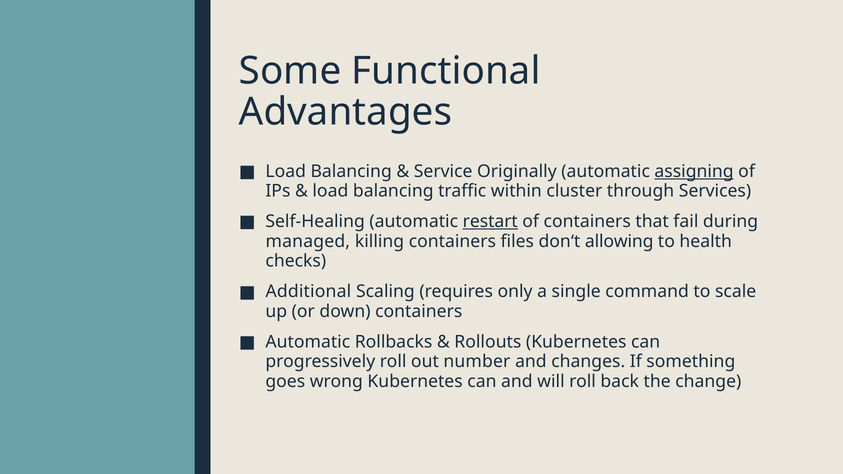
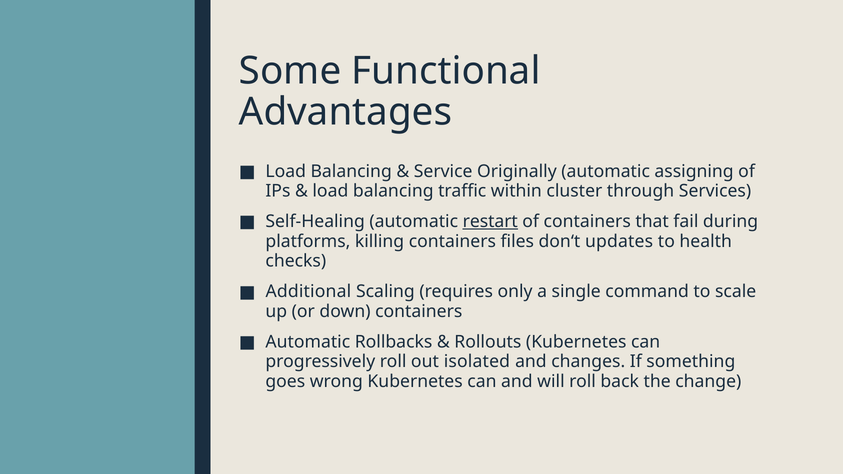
assigning underline: present -> none (694, 171)
managed: managed -> platforms (308, 241)
allowing: allowing -> updates (619, 241)
number: number -> isolated (477, 362)
